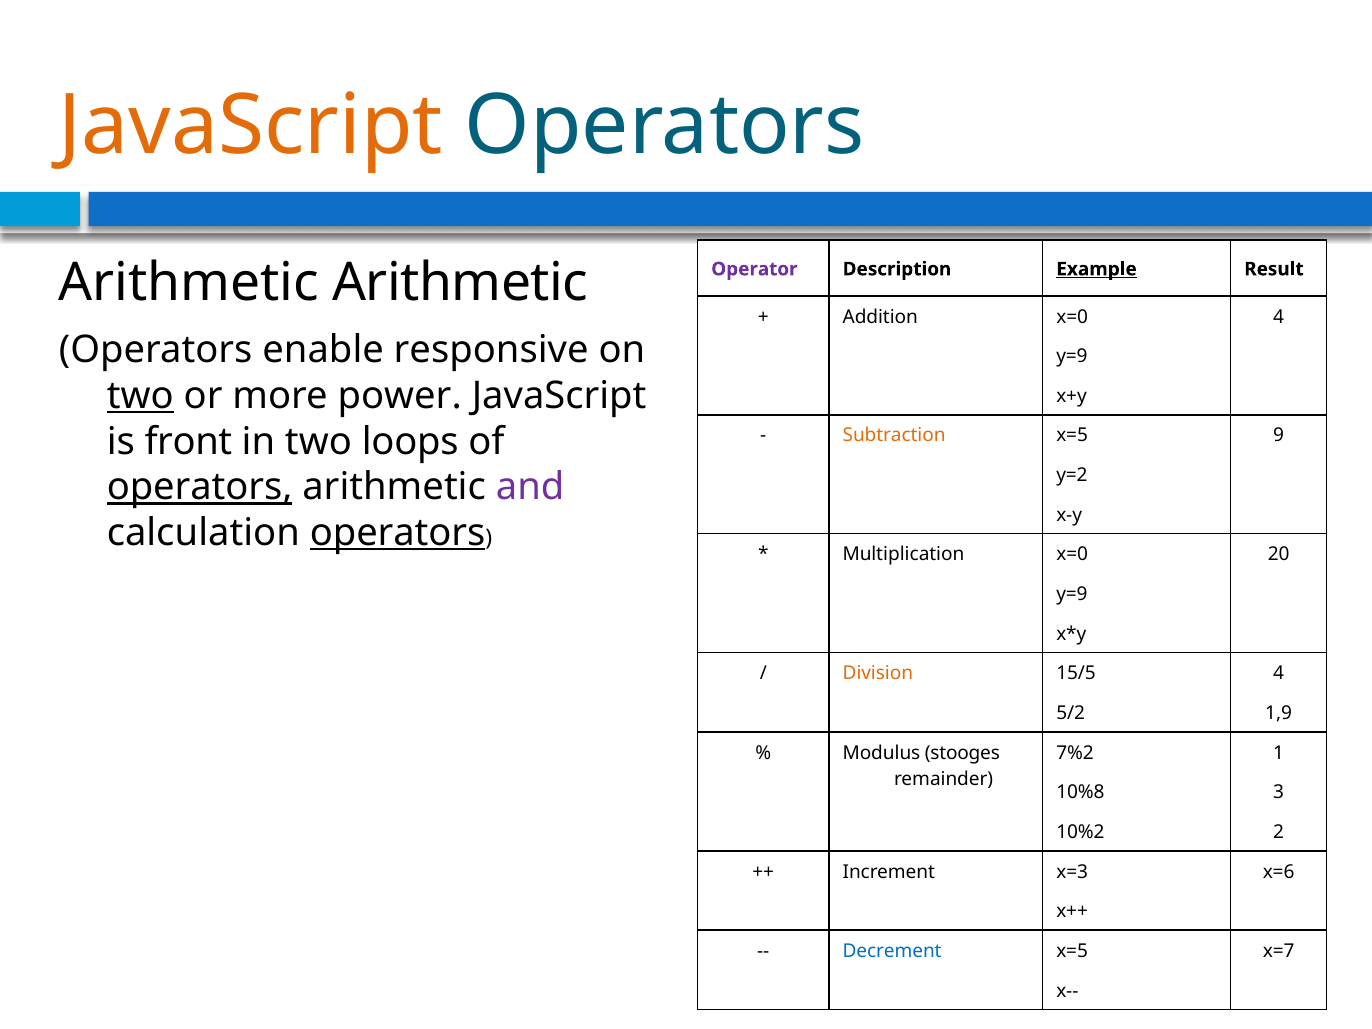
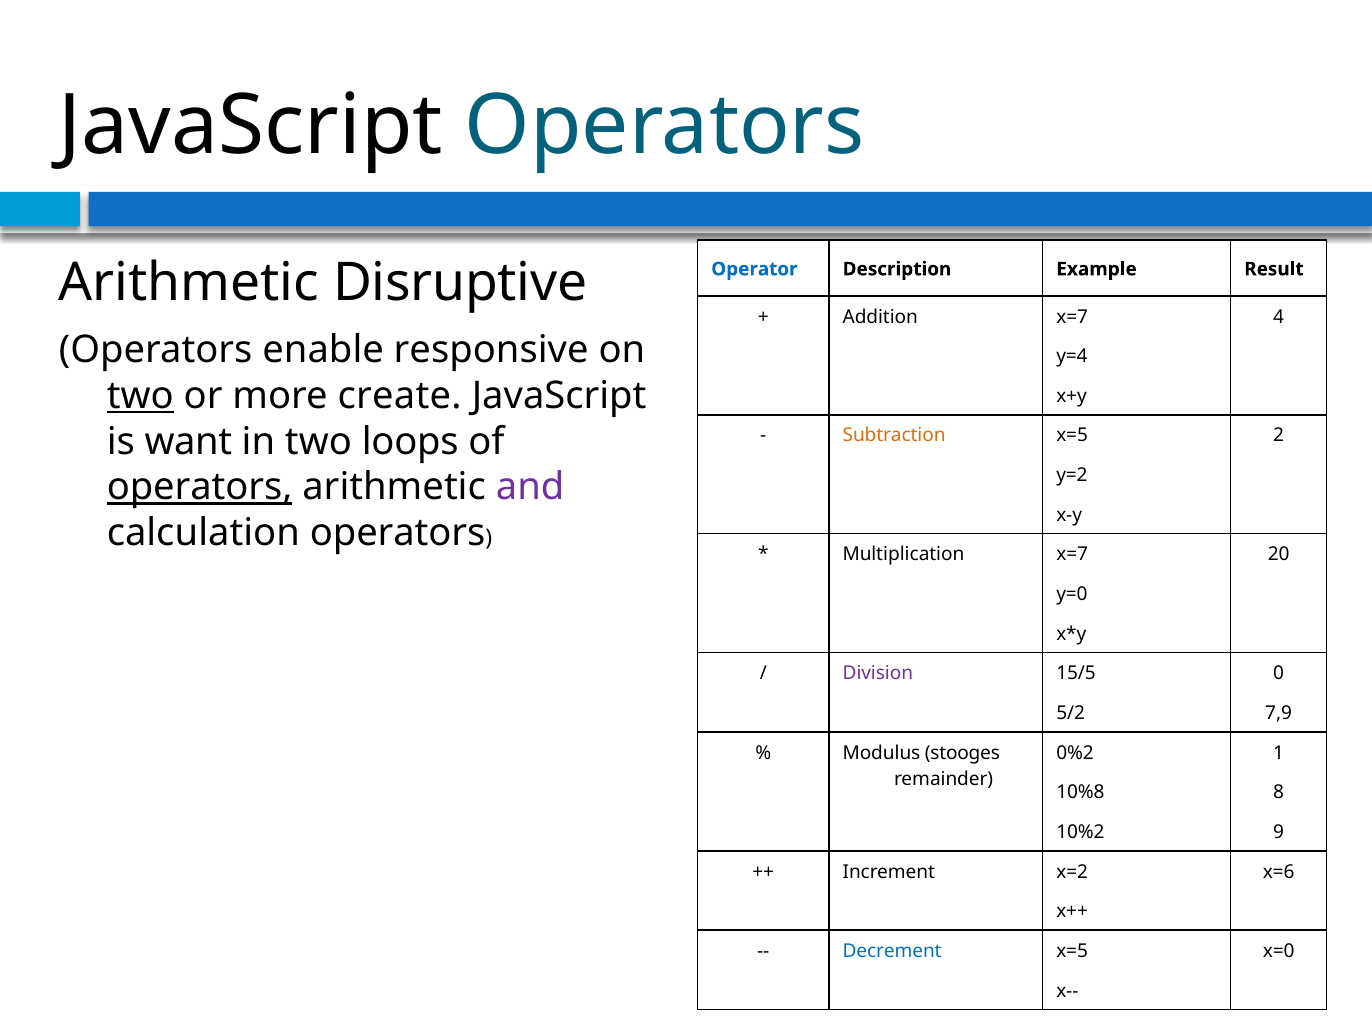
JavaScript colour: orange -> black (251, 126)
Operator colour: purple -> blue (754, 269)
Example underline: present -> none (1097, 269)
Arithmetic Arithmetic: Arithmetic -> Disruptive (460, 283)
Addition x=0: x=0 -> x=7 (1072, 317)
y=9: y=9 -> y=4 (1072, 356)
power: power -> create (400, 396)
9: 9 -> 2 (1279, 436)
front: front -> want (188, 441)
operators underline: present -> none (398, 533)
Multiplication x=0: x=0 -> x=7 (1072, 555)
y=9: y=9 -> y=0 (1072, 594)
Division colour: orange -> purple (878, 674)
15/5 4: 4 -> 0 (1279, 674)
1,9: 1,9 -> 7,9 (1279, 713)
7%2: 7%2 -> 0%2 (1075, 753)
3: 3 -> 8 (1279, 792)
2: 2 -> 9 (1279, 832)
x=3: x=3 -> x=2 (1072, 872)
x=7: x=7 -> x=0 (1279, 951)
